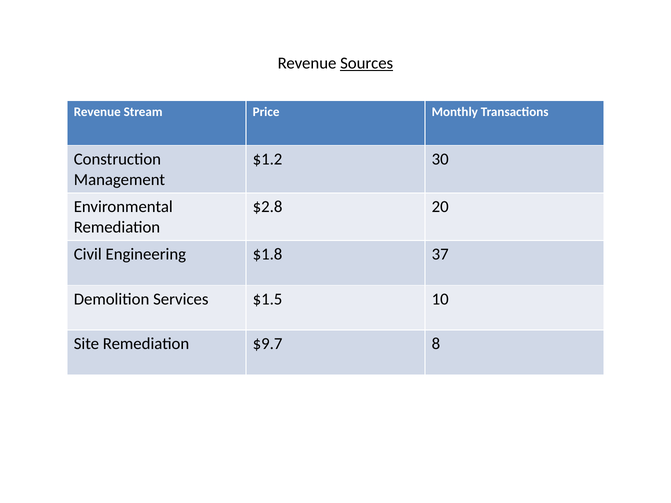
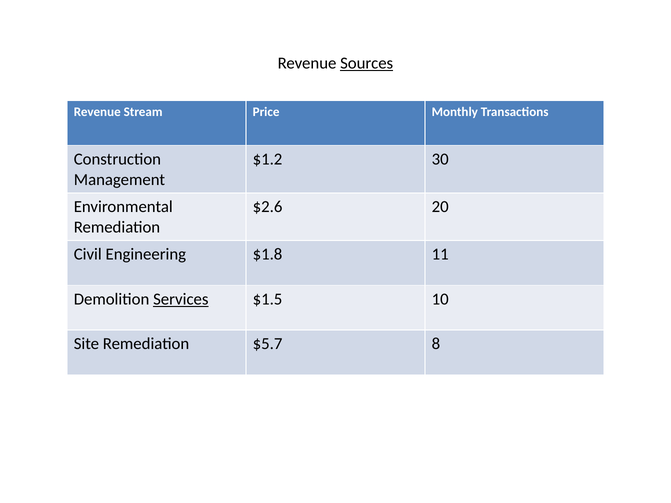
$2.8: $2.8 -> $2.6 (268, 207)
37: 37 -> 11 (440, 255)
Services underline: none -> present (181, 299)
$9.7: $9.7 -> $5.7 (268, 344)
